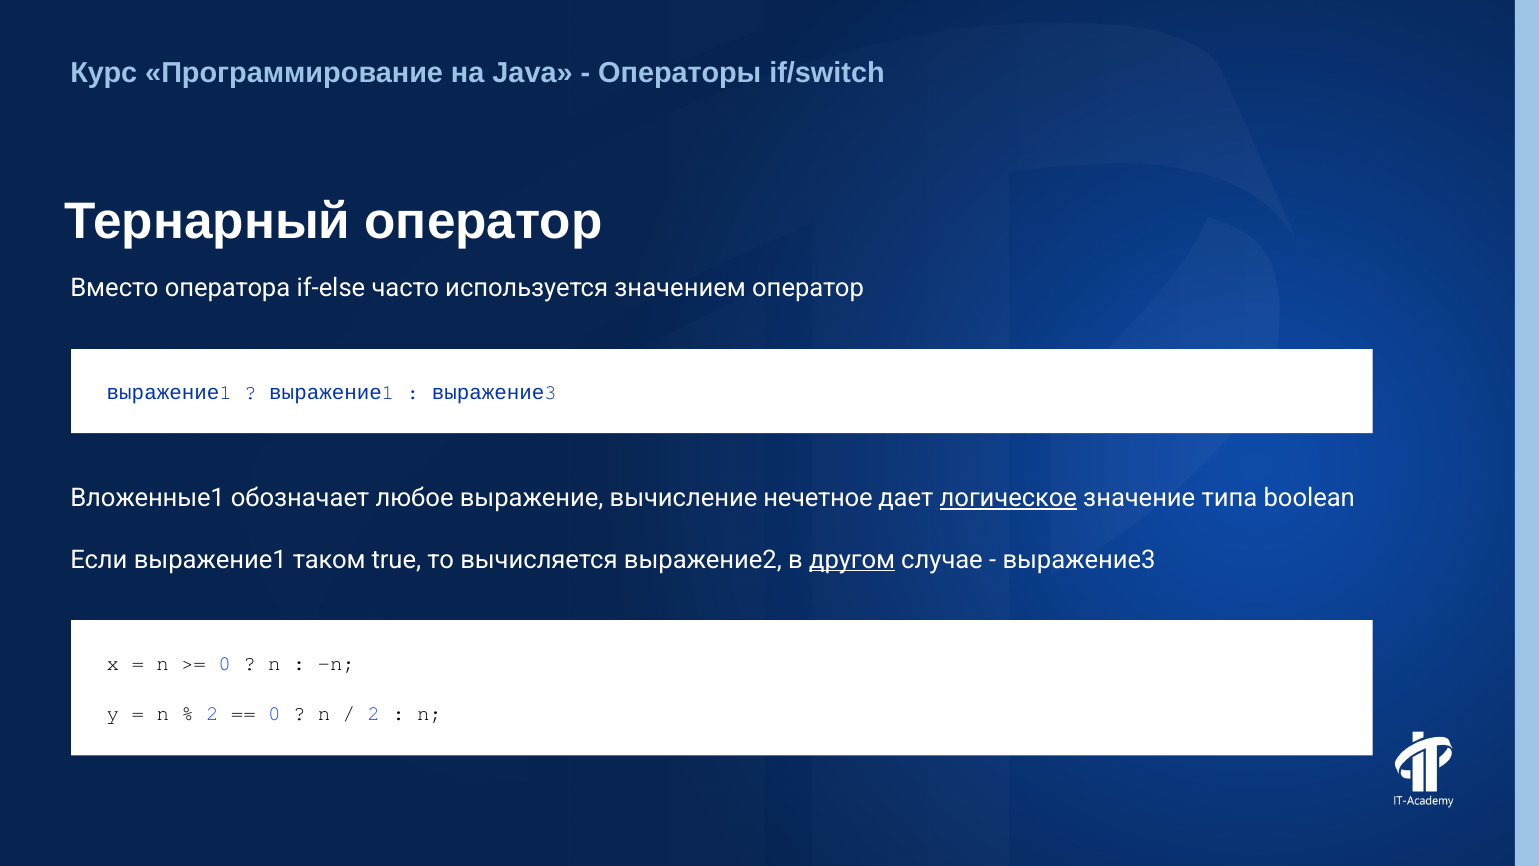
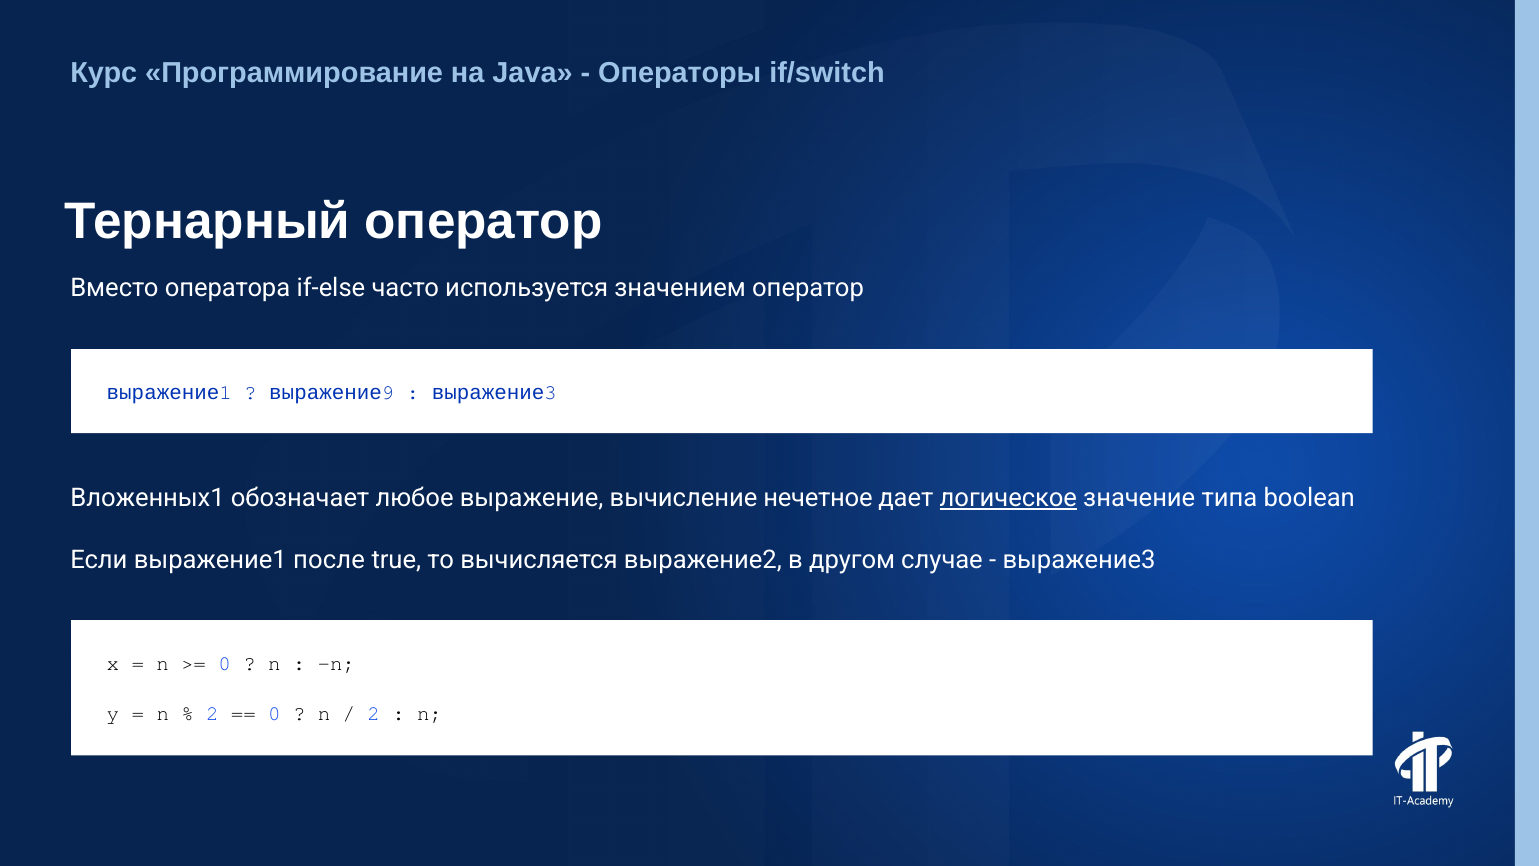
1: 1 -> 9 (388, 392)
Вложенные1: Вложенные1 -> Вложенных1 (148, 498)
таком: таком -> после (329, 559)
другом underline: present -> none (852, 559)
